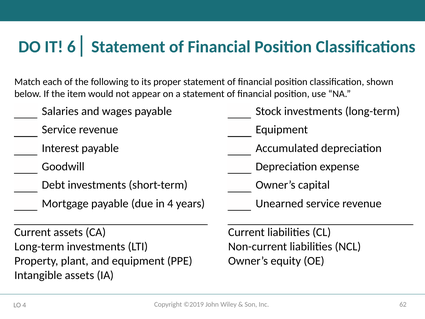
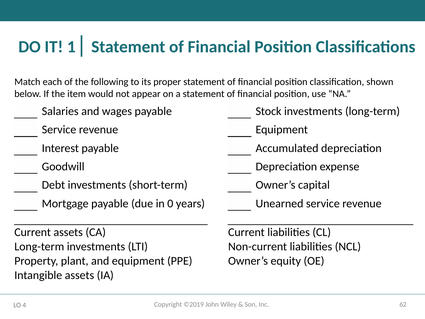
6: 6 -> 1 (71, 47)
in 4: 4 -> 0 (170, 203)
